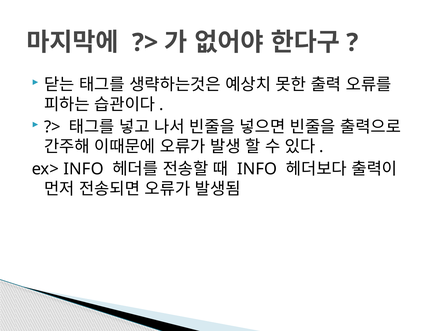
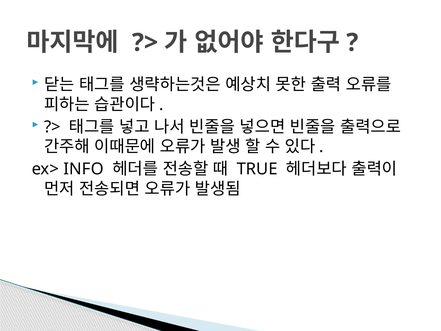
INFO: INFO -> TRUE (257, 169)
